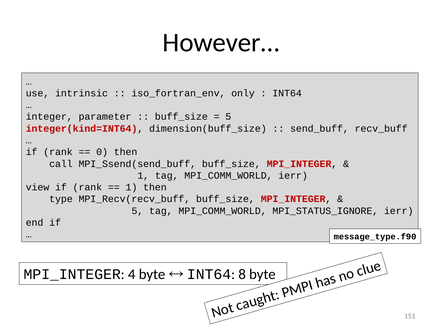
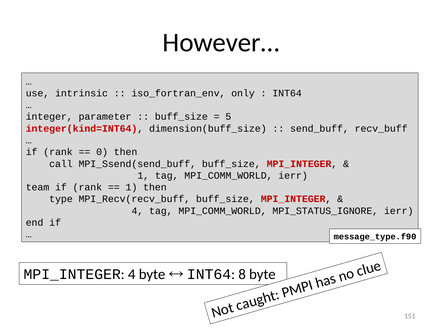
view: view -> team (38, 188)
5: 5 -> 4 (137, 211)
